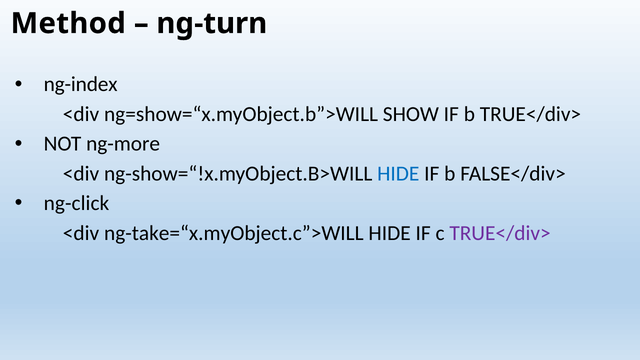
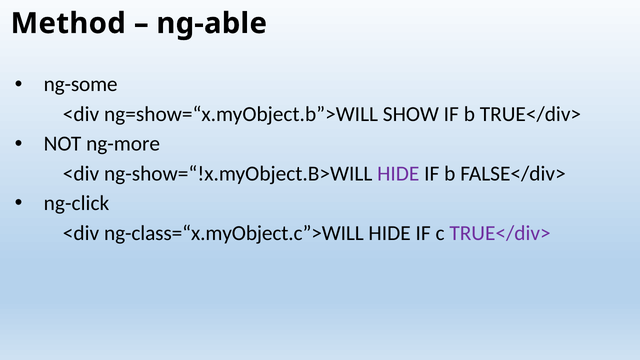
ng-turn: ng-turn -> ng-able (212, 23)
ng-index: ng-index -> ng-some (81, 84)
HIDE colour: blue -> purple (398, 174)
ng-take=“x.myObject.c”>WILL: ng-take=“x.myObject.c”>WILL -> ng-class=“x.myObject.c”>WILL (234, 233)
